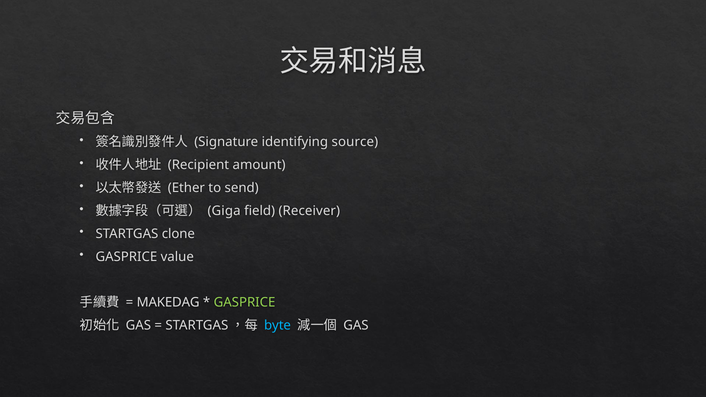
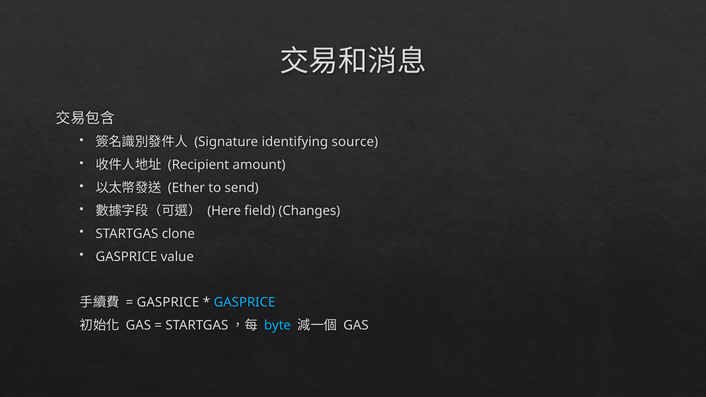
Giga: Giga -> Here (224, 211)
Receiver: Receiver -> Changes (309, 211)
MAKEDAG: MAKEDAG -> GASPRICE (168, 303)
GASPRICE colour: light green -> light blue (245, 303)
